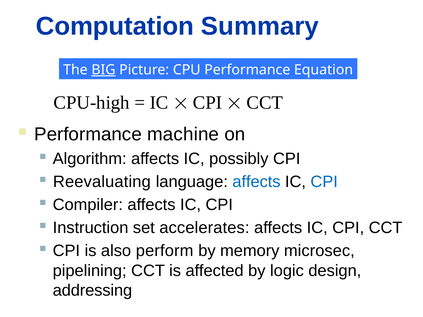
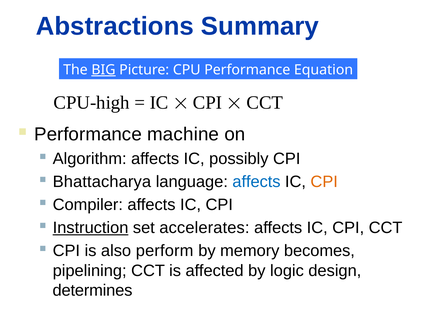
Computation: Computation -> Abstractions (115, 26)
Reevaluating: Reevaluating -> Bhattacharya (102, 182)
CPI colour: blue -> orange (324, 182)
Instruction underline: none -> present (91, 228)
microsec: microsec -> becomes (319, 251)
addressing: addressing -> determines (92, 291)
